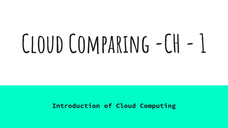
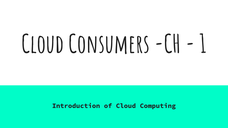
Comparing: Comparing -> Consumers (109, 45)
